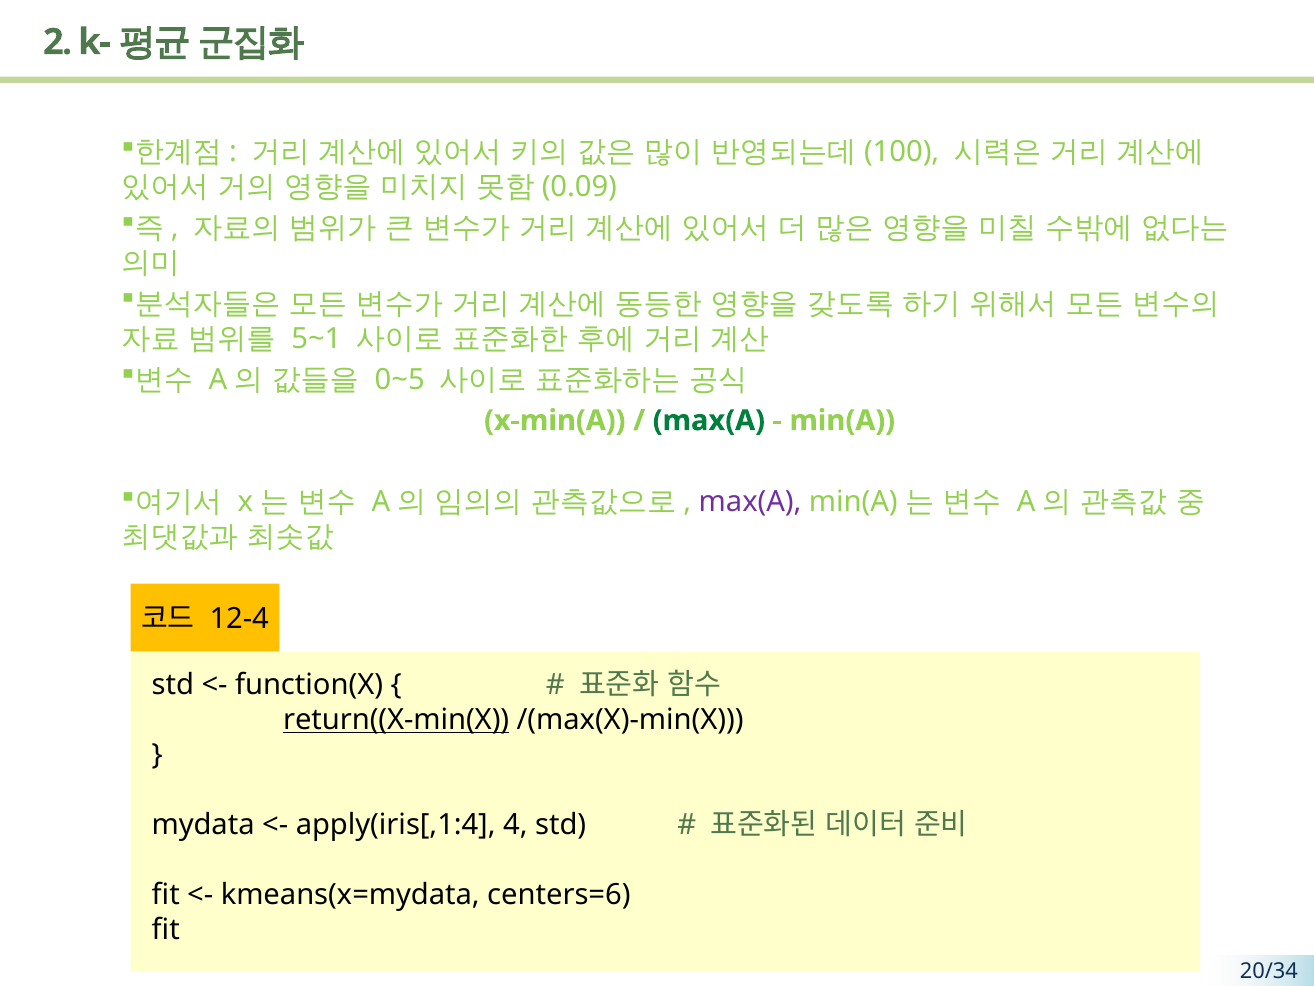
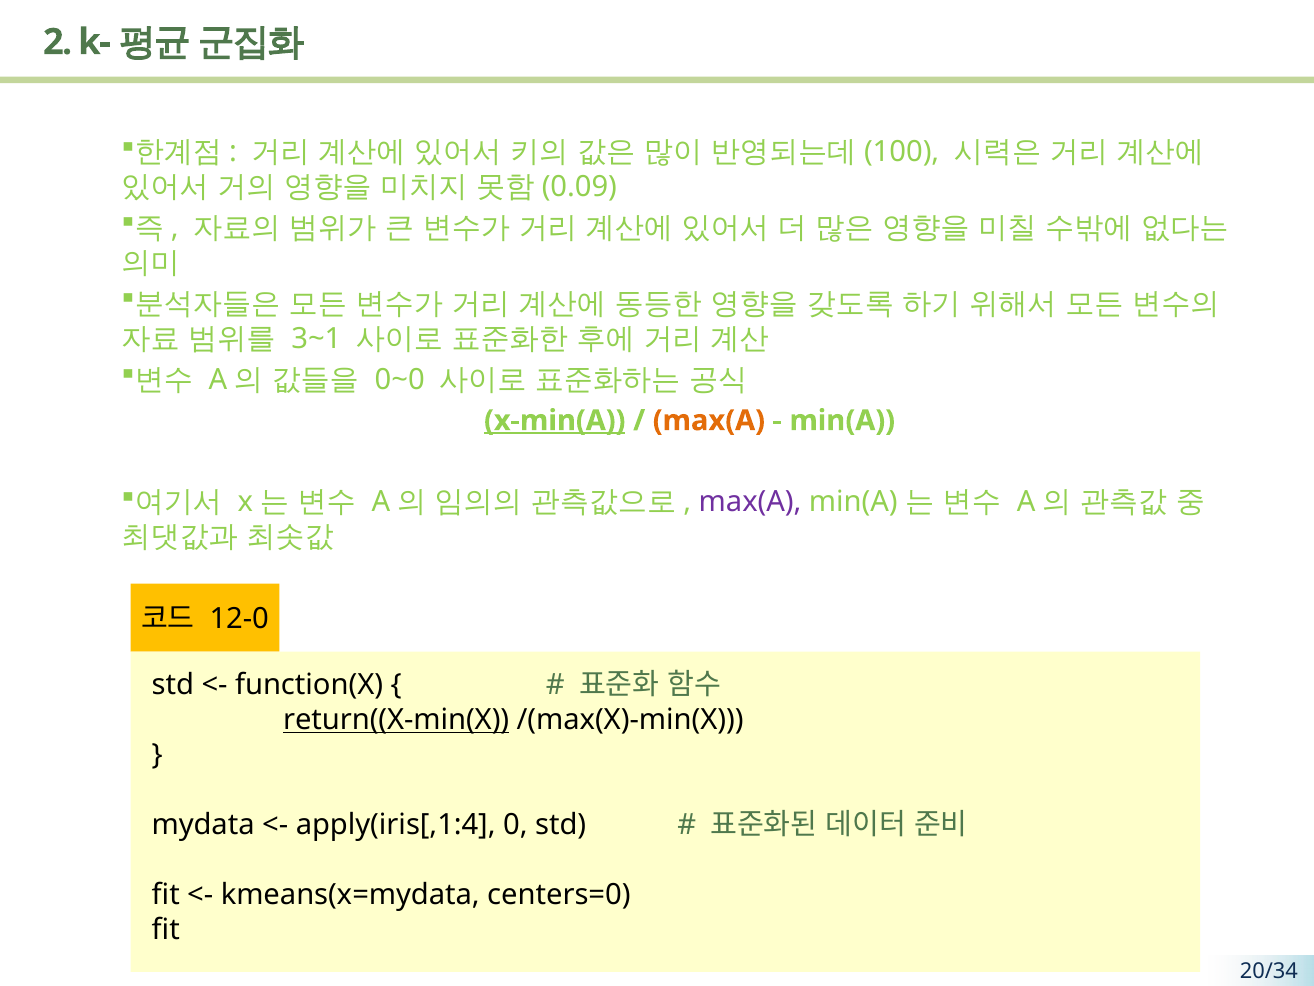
5~1: 5~1 -> 3~1 (316, 339)
0~5: 0~5 -> 0~0 (400, 380)
x-min(A underline: none -> present (555, 420)
max(A colour: green -> orange (709, 420)
12-4: 12-4 -> 12-0 (239, 619)
4: 4 -> 0 (515, 825)
centers=6: centers=6 -> centers=0 (559, 895)
